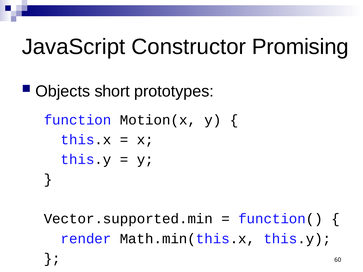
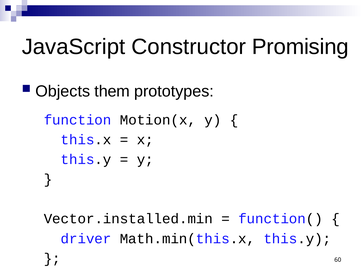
short: short -> them (112, 91)
Vector.supported.min: Vector.supported.min -> Vector.installed.min (128, 219)
render: render -> driver (86, 239)
